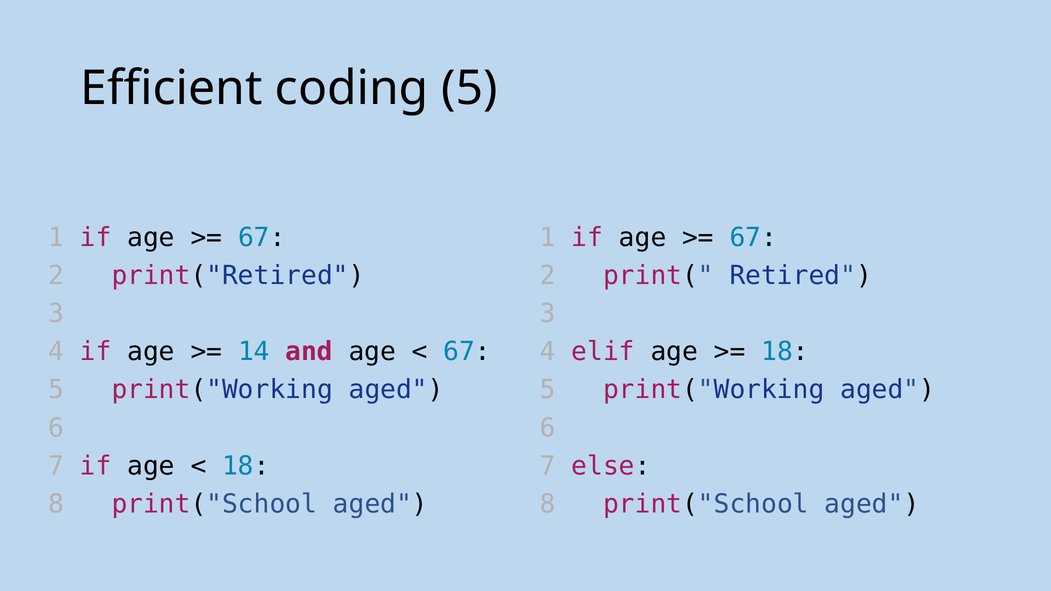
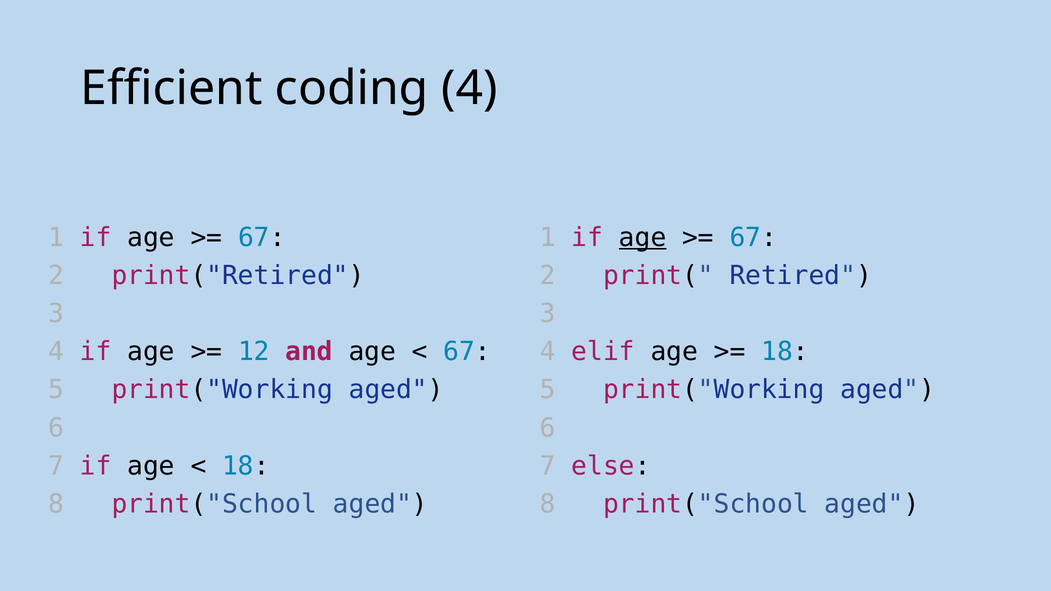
coding 5: 5 -> 4 (469, 88)
age underline: none -> present (643, 238)
14: 14 -> 12 (254, 352)
